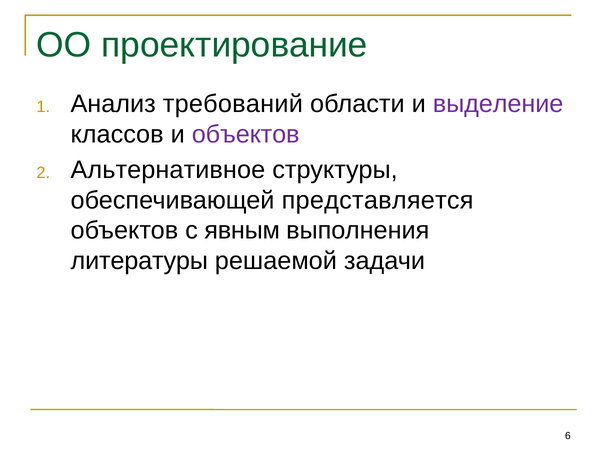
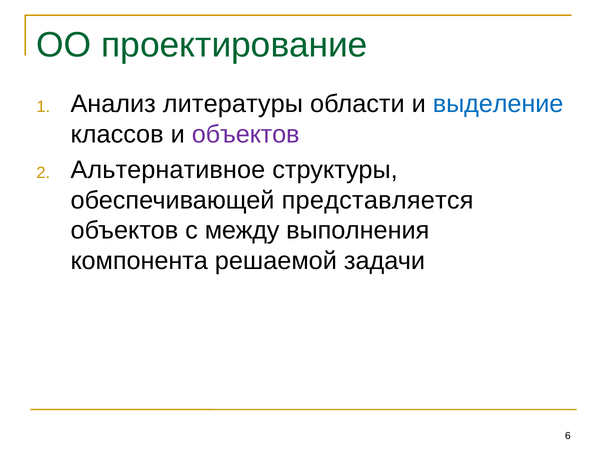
требований: требований -> литературы (233, 104)
выделение colour: purple -> blue (498, 104)
явным: явным -> между (242, 231)
литературы: литературы -> компонента (139, 261)
